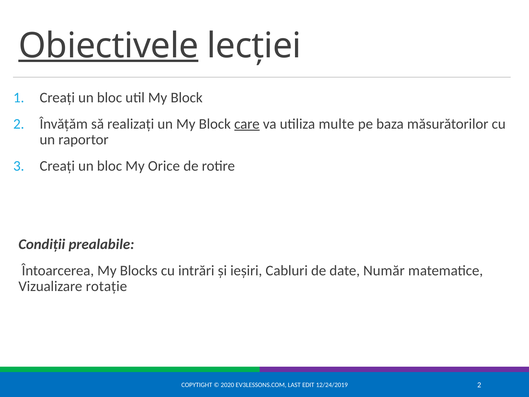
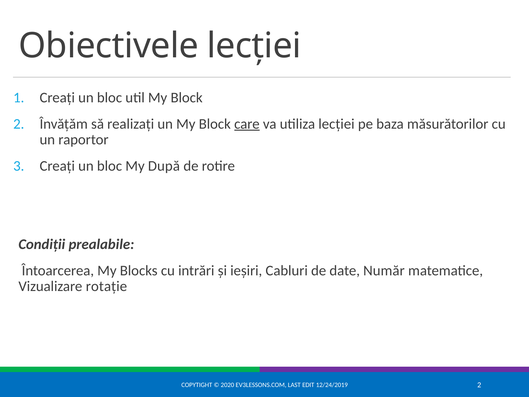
Obiectivele underline: present -> none (109, 46)
utiliza multe: multe -> lecției (336, 124)
Orice: Orice -> După (164, 166)
